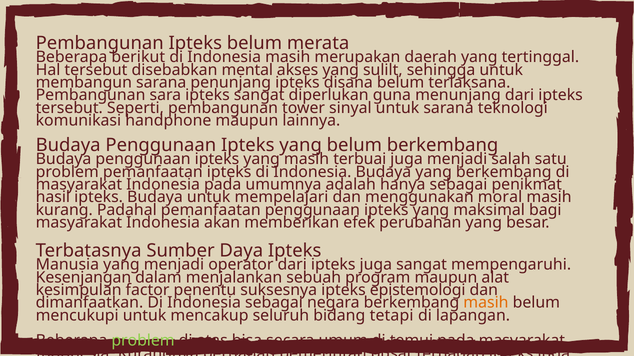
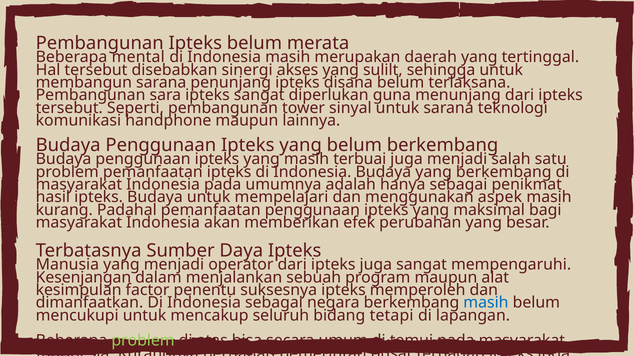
berikut: berikut -> mental (138, 57)
mental: mental -> sinergi (247, 70)
moral: moral -> aspek (500, 198)
epistemologi: epistemologi -> memperoleh (418, 291)
masih colour: orange -> blue (486, 303)
